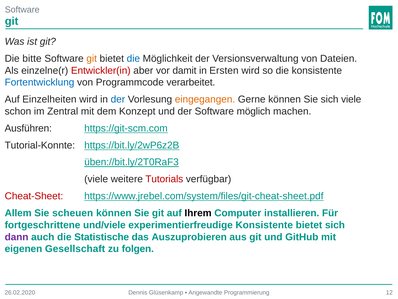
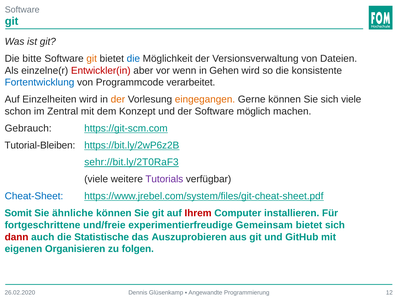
damit: damit -> wenn (184, 70)
Ersten: Ersten -> Gehen (224, 70)
der colour: blue -> orange (118, 99)
Ausführen: Ausführen -> Gebrauch (28, 128)
Tutorial-Konnte: Tutorial-Konnte -> Tutorial-Bleiben (40, 145)
üben://bit.ly/2T0RaF3: üben://bit.ly/2T0RaF3 -> sehr://bit.ly/2T0RaF3 (131, 162)
Tutorials colour: red -> purple (164, 179)
Cheat-Sheet colour: red -> blue (34, 196)
Allem: Allem -> Somit (18, 213)
scheuen: scheuen -> ähnliche (73, 213)
Ihrem colour: black -> red (198, 213)
und/viele: und/viele -> und/freie (104, 225)
experimentierfreudige Konsistente: Konsistente -> Gemeinsam (264, 225)
dann colour: purple -> red (17, 237)
Gesellschaft: Gesellschaft -> Organisieren (75, 249)
